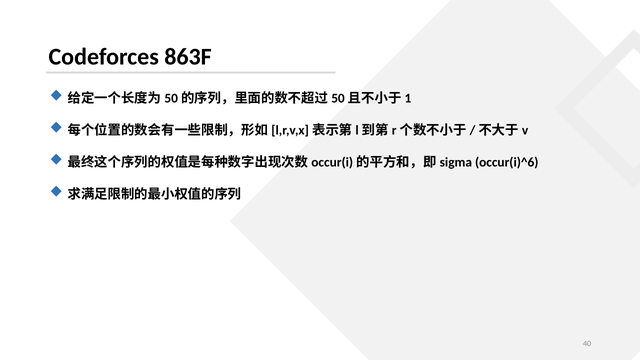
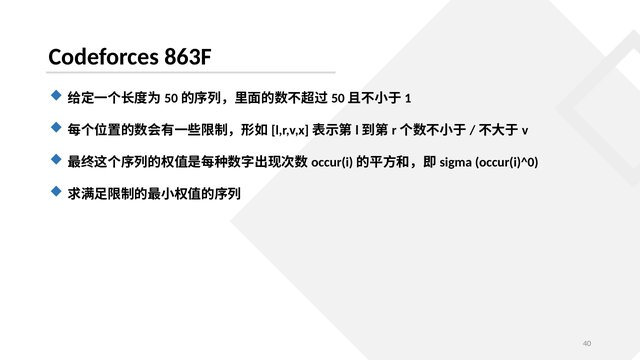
occur(i)^6: occur(i)^6 -> occur(i)^0 (507, 162)
